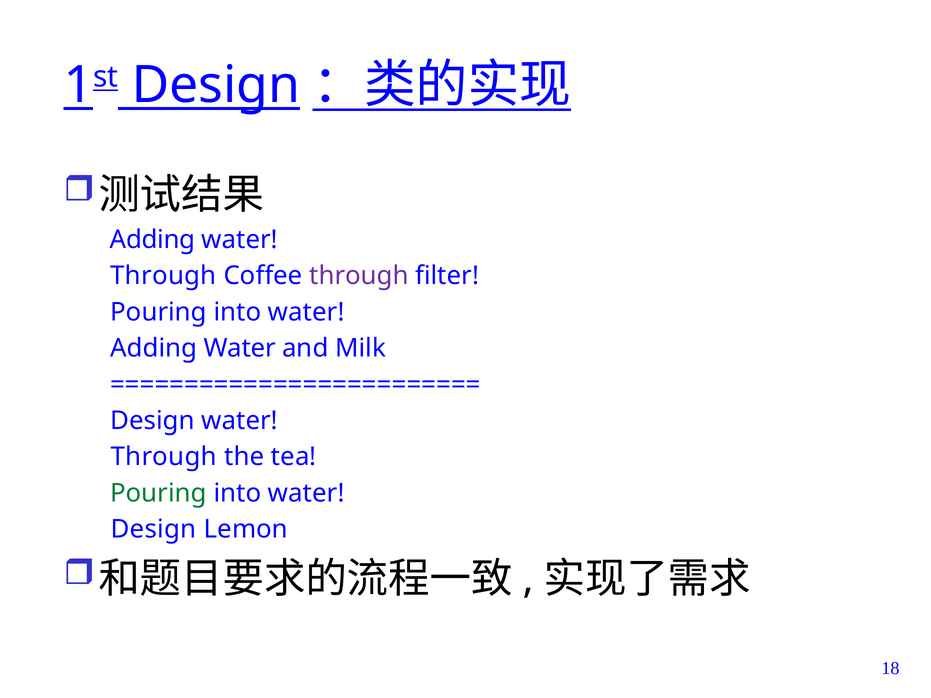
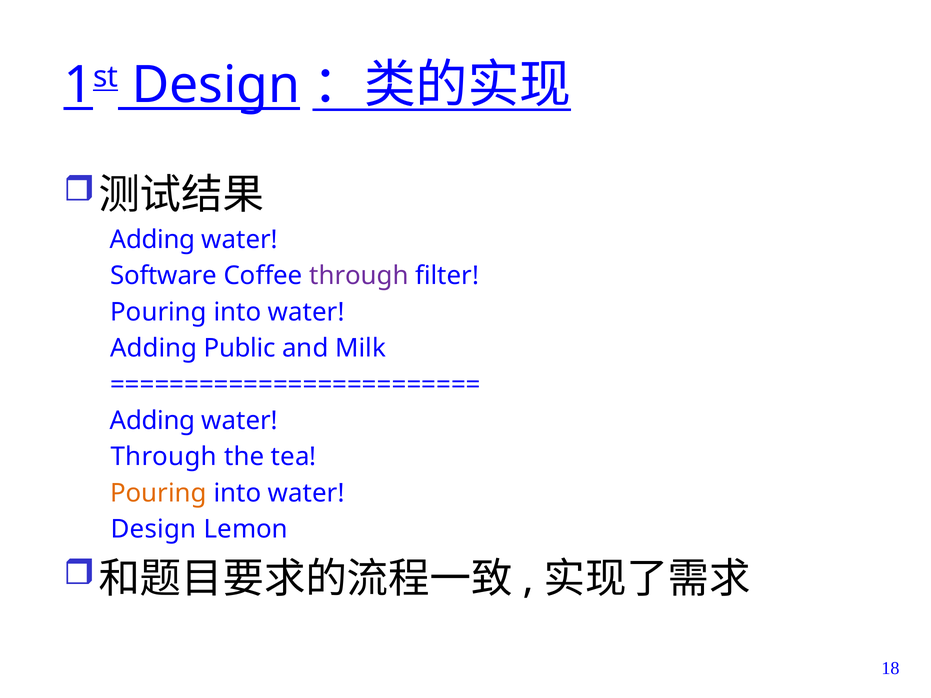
Through: Through -> Software (164, 276)
Water: Water -> Public (240, 348)
Design: Design -> Adding (153, 421)
Pouring colour: green -> orange (158, 493)
